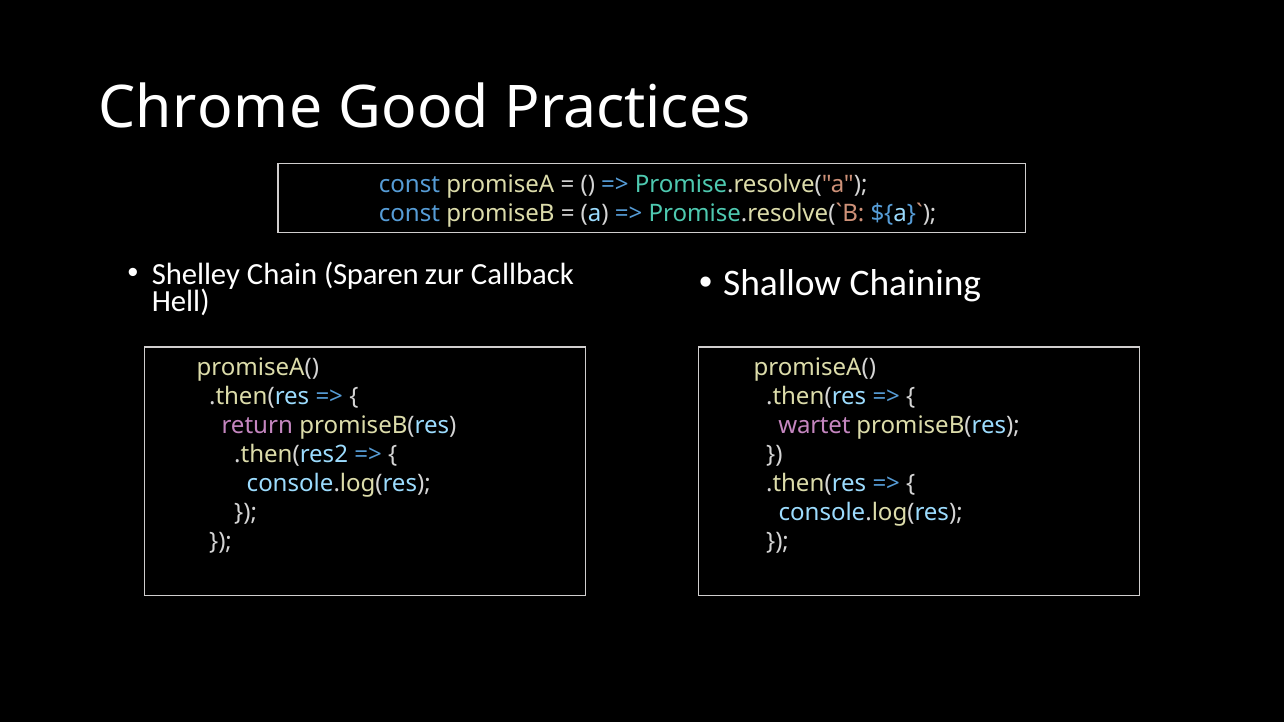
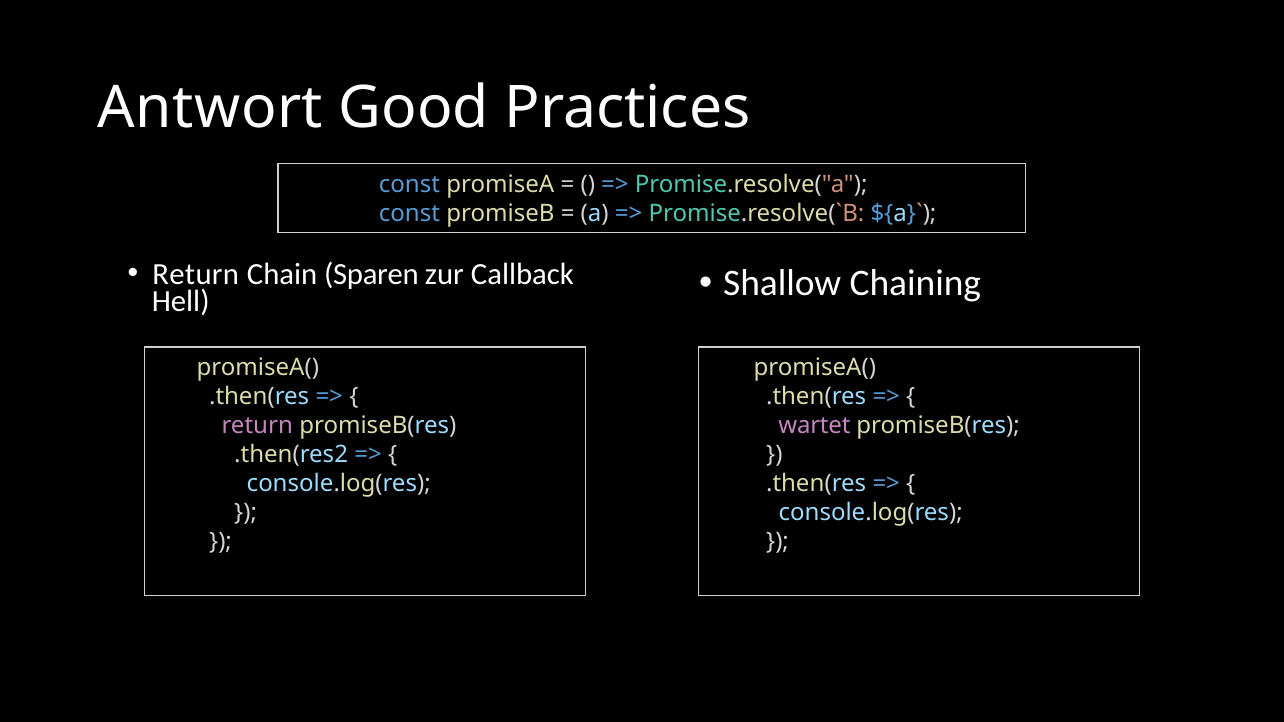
Chrome: Chrome -> Antwort (211, 108)
Shelley: Shelley -> Return (196, 275)
